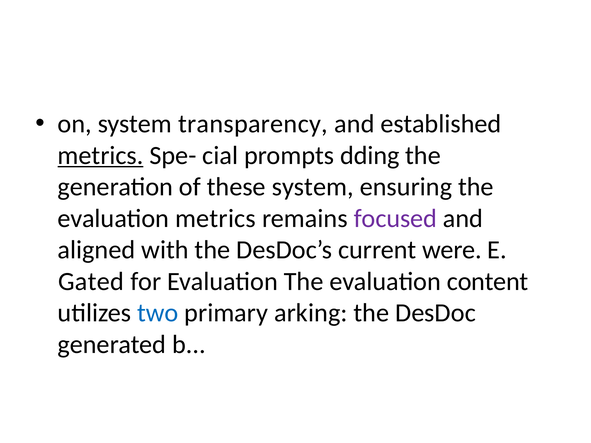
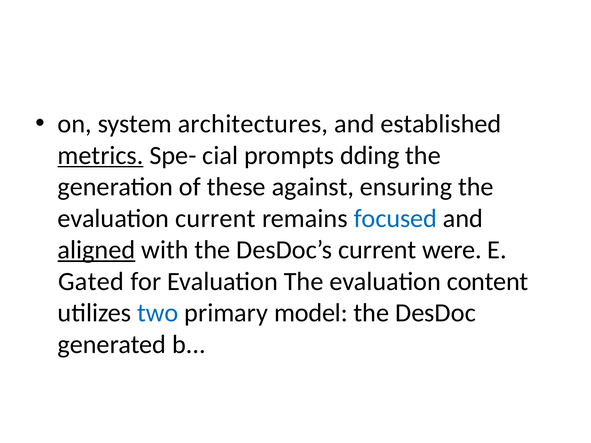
transparency: transparency -> architectures (253, 124)
these system: system -> against (313, 187)
evaluation metrics: metrics -> current (215, 219)
focused colour: purple -> blue (395, 219)
aligned underline: none -> present (96, 250)
arking: arking -> model (311, 313)
